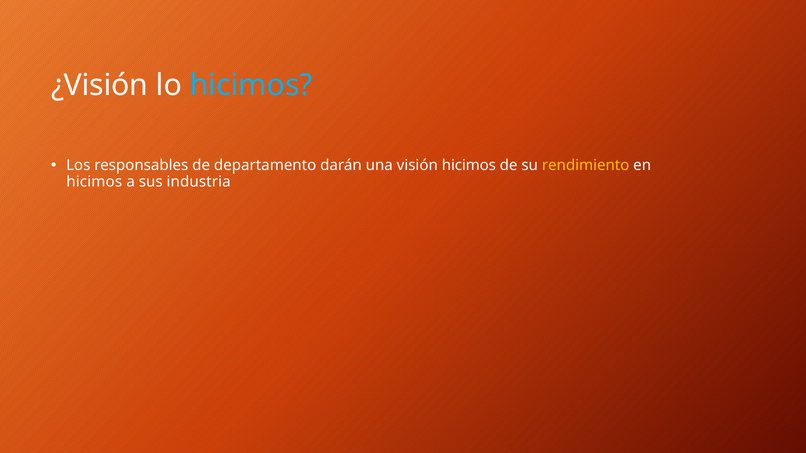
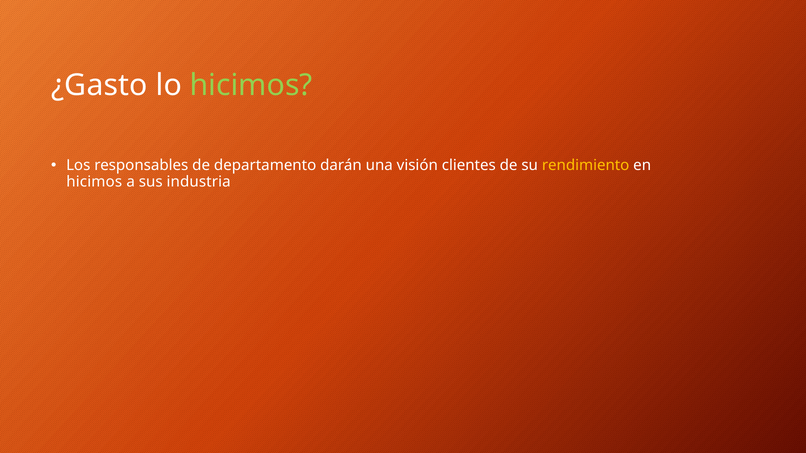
¿Visión: ¿Visión -> ¿Gasto (99, 85)
hicimos colour: light blue -> light green (251, 85)
visión hicimos: hicimos -> clientes (469, 166)
